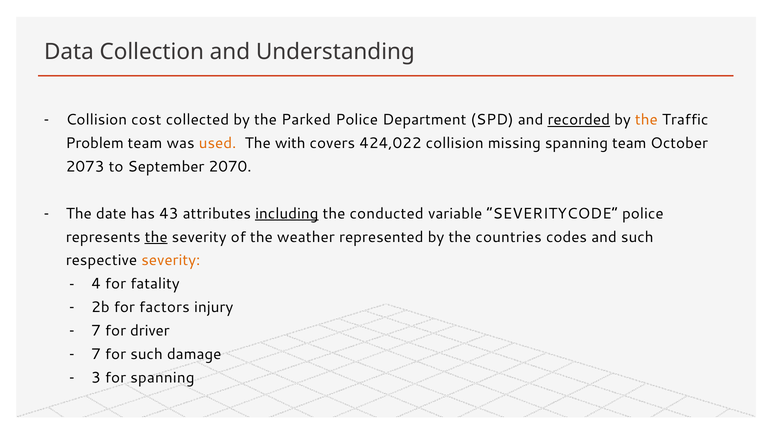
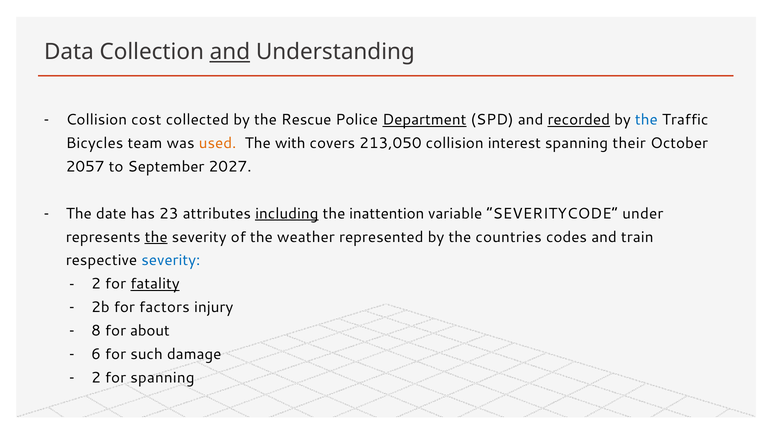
and underline: none -> present (230, 52)
Parked: Parked -> Rescue (306, 120)
Department underline: none -> present (424, 120)
the colour: orange -> blue (646, 120)
Problem: Problem -> Bicycles (95, 143)
424,022: 424,022 -> 213,050 (390, 143)
missing: missing -> interest (514, 143)
spanning team: team -> their (629, 143)
2073: 2073 -> 2057 (85, 167)
2070: 2070 -> 2027 (230, 167)
43: 43 -> 23 (169, 214)
conducted: conducted -> inattention (387, 214)
SEVERITYCODE police: police -> under (643, 214)
and such: such -> train (637, 237)
severity colour: orange -> blue (171, 261)
4: 4 -> 2 (96, 284)
fatality underline: none -> present (155, 284)
7: 7 -> 8 (96, 331)
driver: driver -> about (150, 331)
7: 7 -> 6 (96, 354)
3: 3 -> 2 (96, 378)
